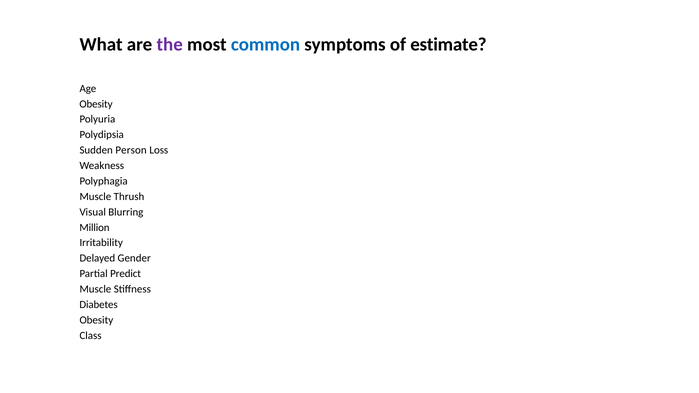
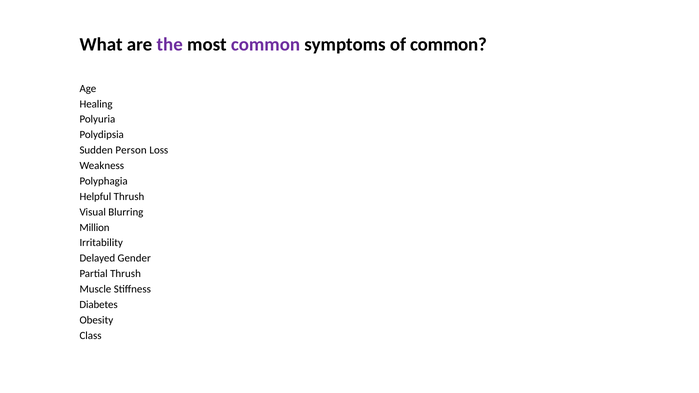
common colour: blue -> purple (265, 45)
of estimate: estimate -> common (448, 45)
Obesity: Obesity -> Healing (96, 104)
Muscle: Muscle -> Helpful (95, 197)
Partial Predict: Predict -> Thrush (126, 274)
